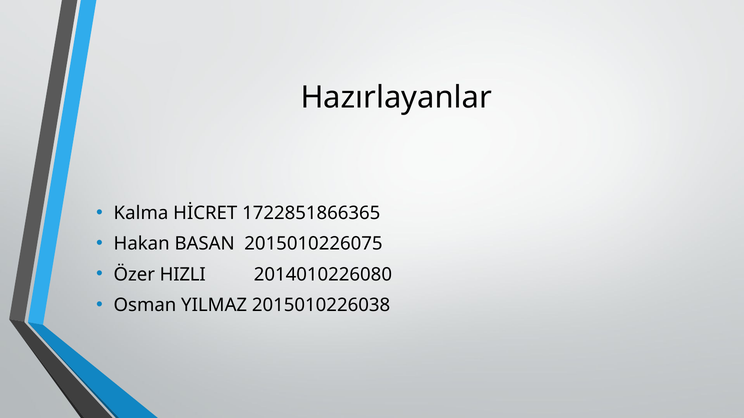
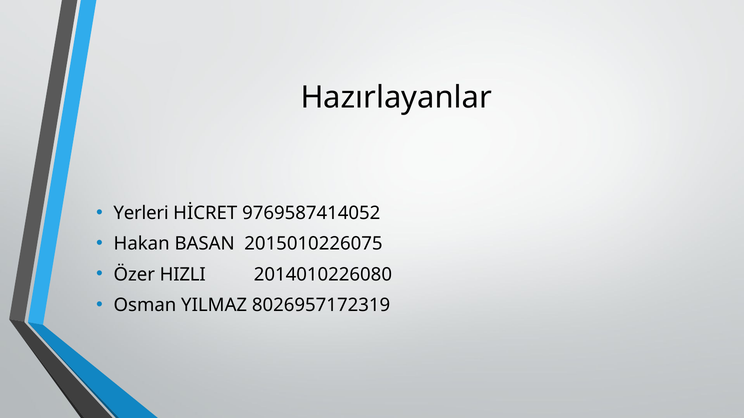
Kalma: Kalma -> Yerleri (141, 213)
1722851866365: 1722851866365 -> 9769587414052 (311, 213)
2015010226038: 2015010226038 -> 8026957172319 (321, 305)
